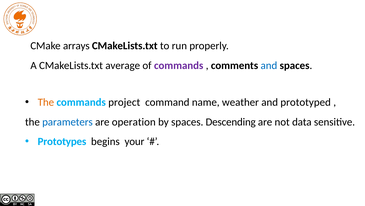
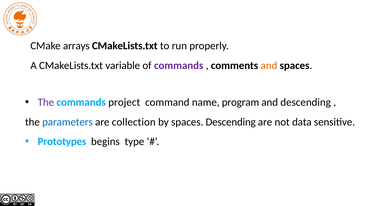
average: average -> variable (123, 65)
and colour: blue -> orange (269, 65)
The colour: orange -> purple (46, 102)
weather: weather -> program (241, 102)
and prototyped: prototyped -> descending (306, 102)
operation: operation -> collection (134, 122)
your: your -> type (134, 141)
